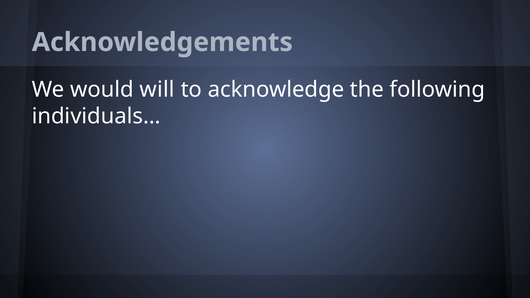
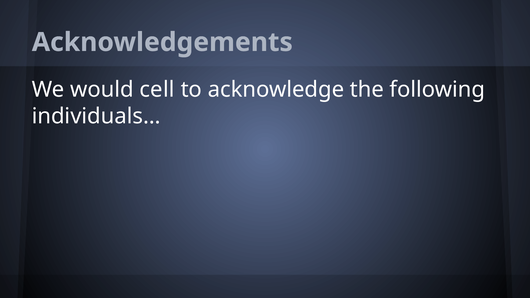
will: will -> cell (157, 90)
